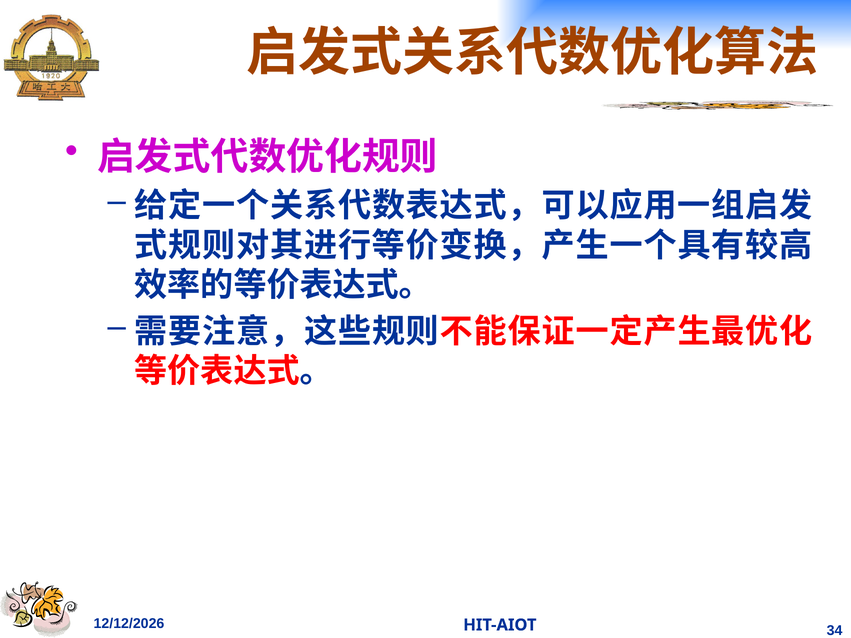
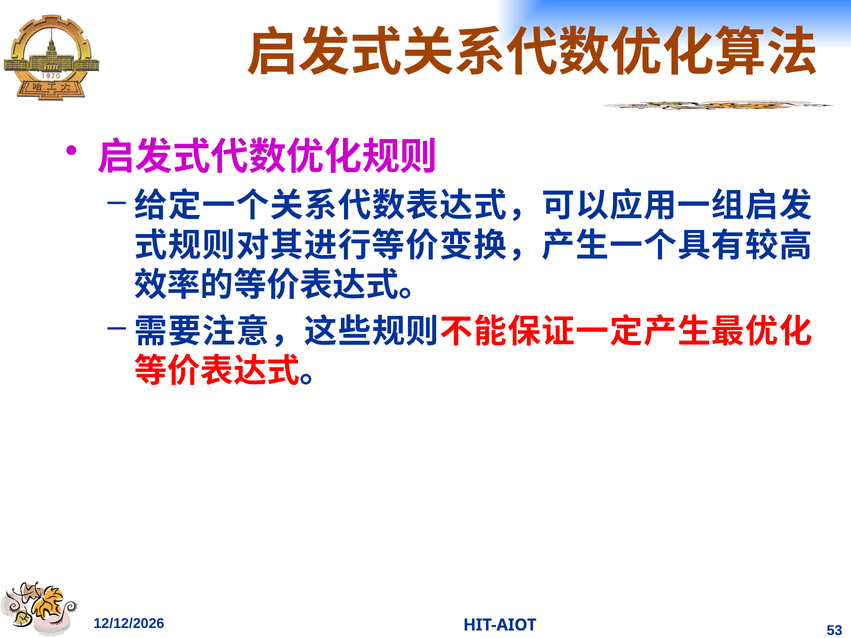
34: 34 -> 53 (835, 631)
